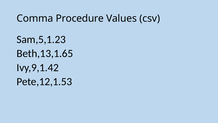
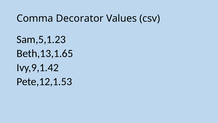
Procedure: Procedure -> Decorator (80, 18)
